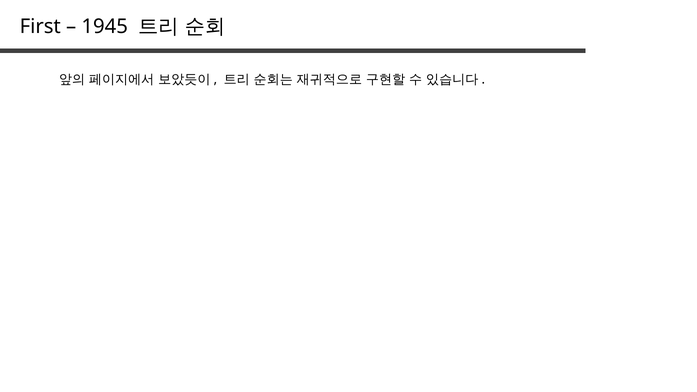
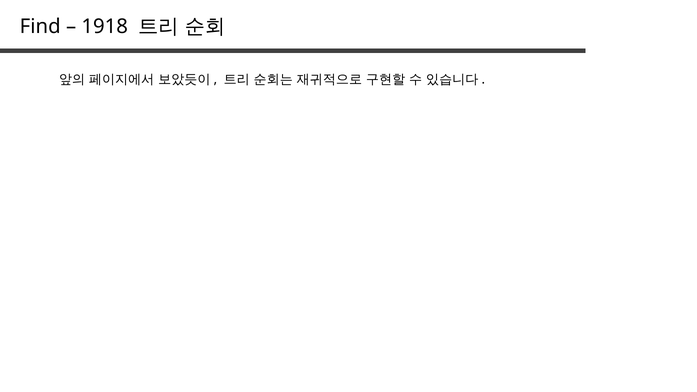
First: First -> Find (40, 26)
1945: 1945 -> 1918 (105, 26)
